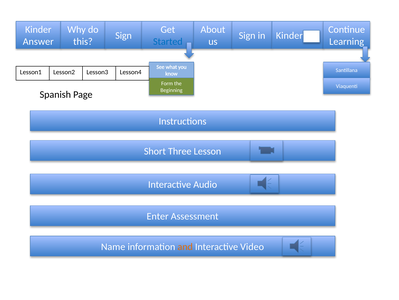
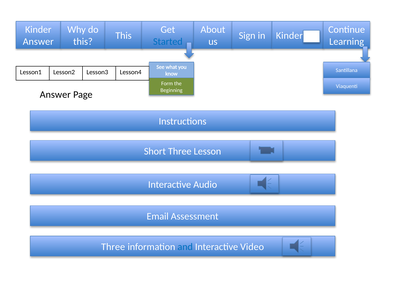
Sign: Sign -> This (124, 35)
Spanish: Spanish -> Answer (55, 94)
Enter: Enter -> Email (158, 216)
Name: Name -> Three (113, 246)
and colour: orange -> blue (185, 246)
